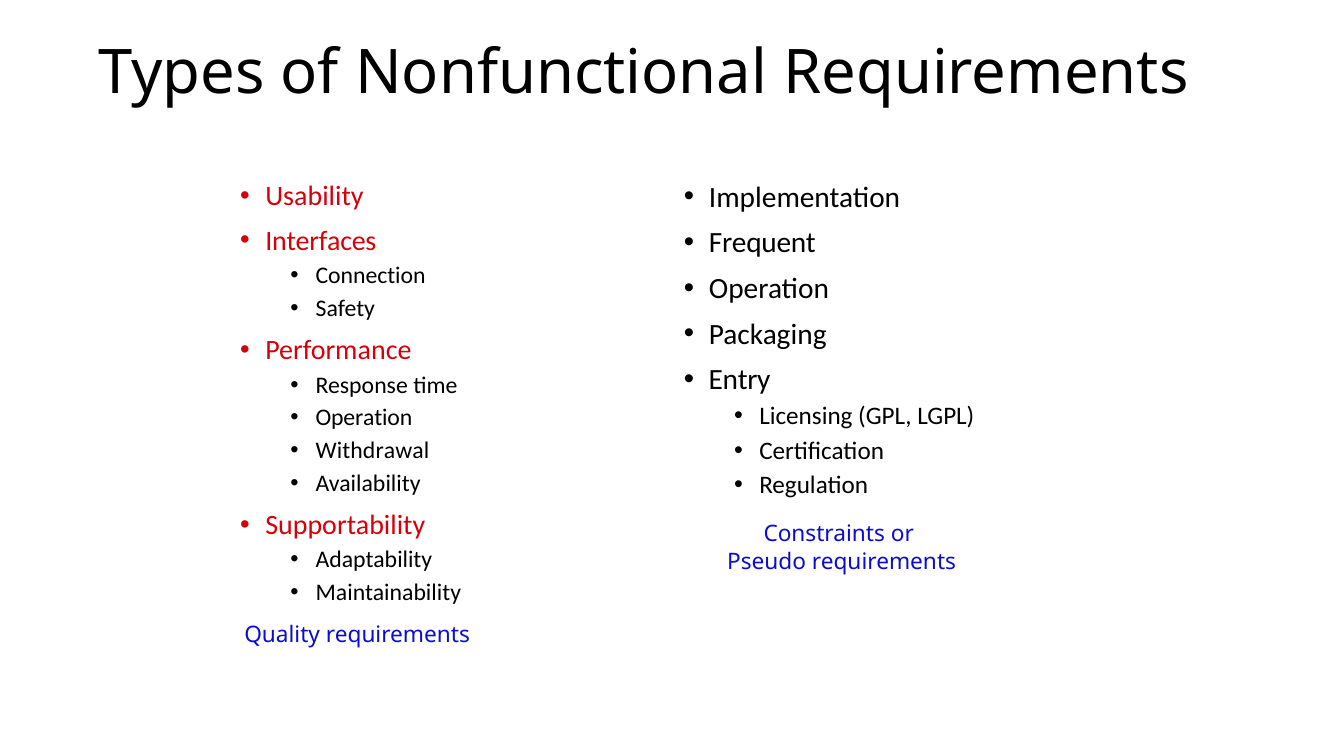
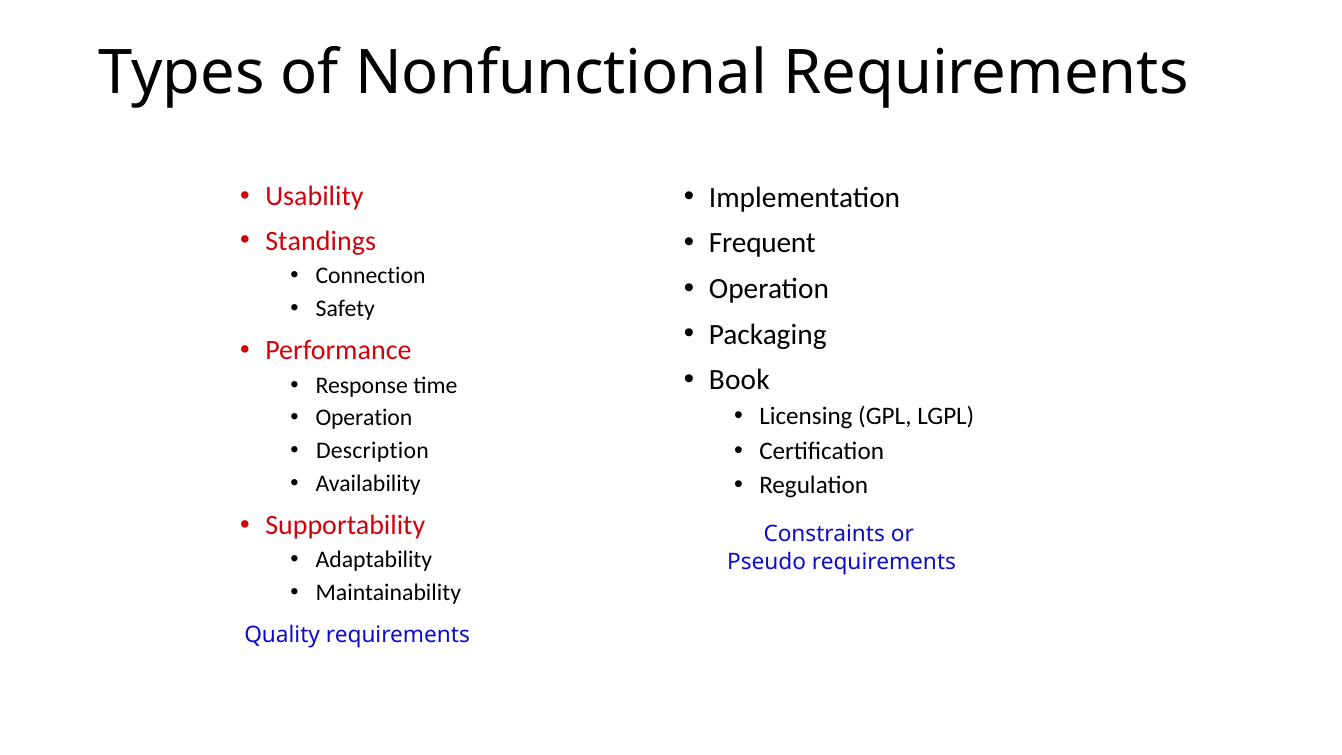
Interfaces: Interfaces -> Standings (321, 241)
Entry: Entry -> Book (739, 380)
Withdrawal: Withdrawal -> Description (372, 451)
